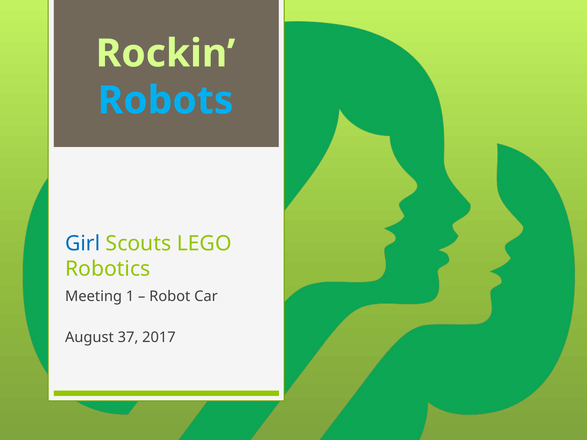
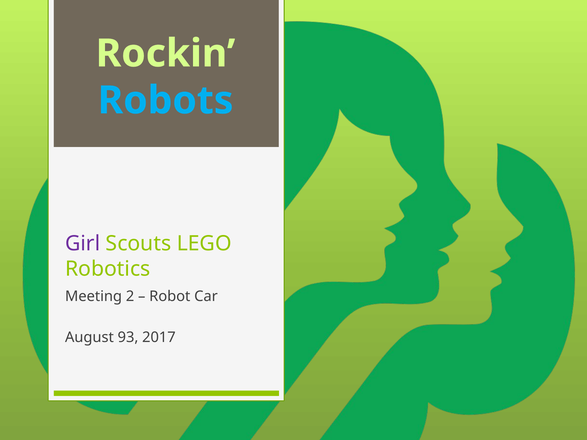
Girl colour: blue -> purple (83, 244)
1: 1 -> 2 (130, 297)
37: 37 -> 93 (128, 338)
